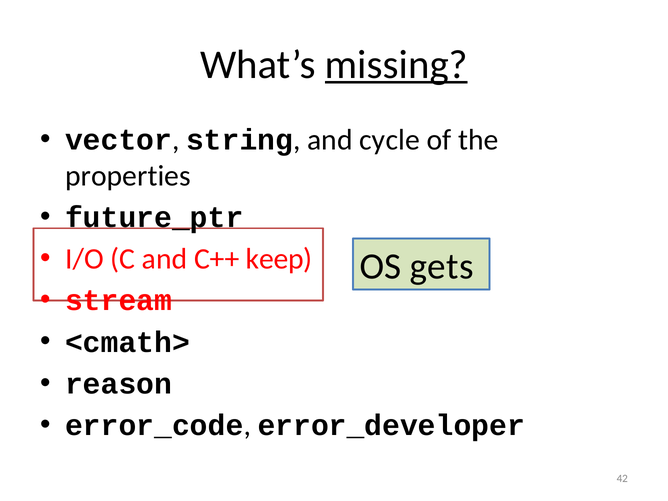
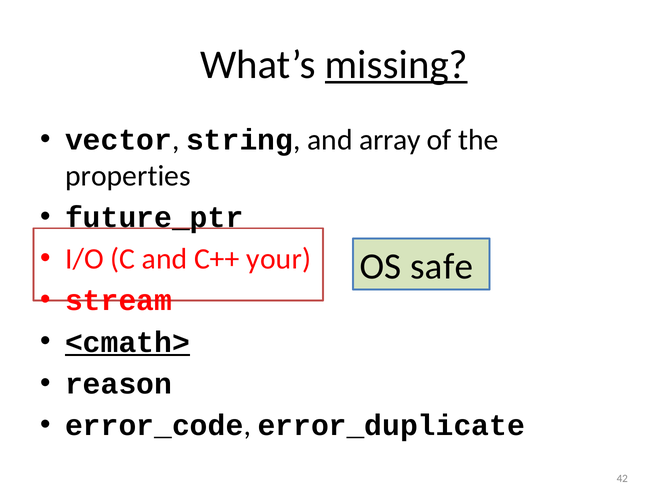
cycle: cycle -> array (390, 140)
keep: keep -> your (279, 259)
gets: gets -> safe (442, 267)
<cmath> underline: none -> present (128, 342)
error_developer: error_developer -> error_duplicate (391, 425)
